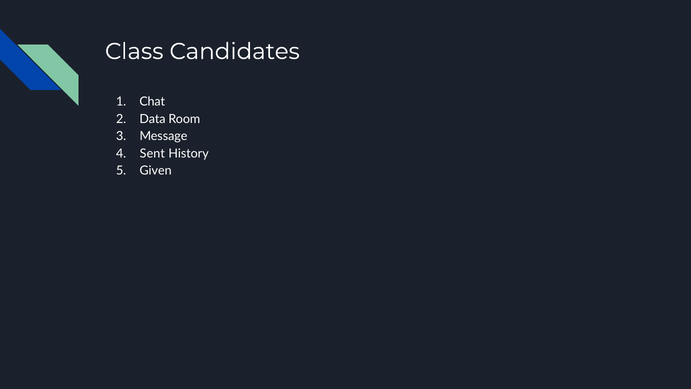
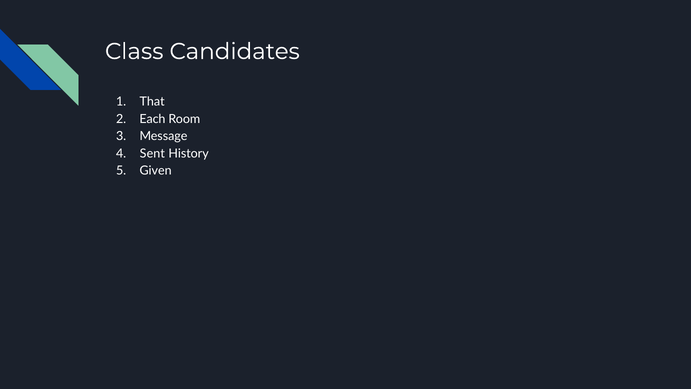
Chat: Chat -> That (152, 102)
Data: Data -> Each (152, 119)
